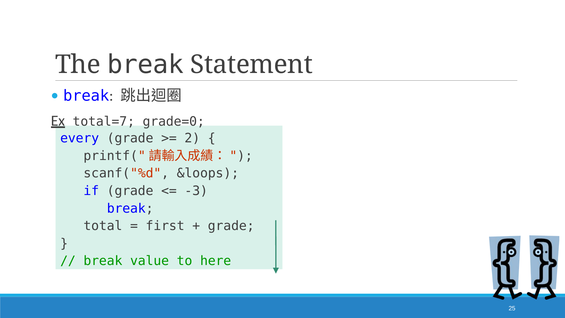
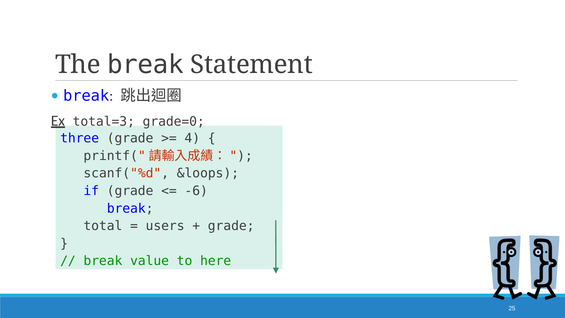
total=7: total=7 -> total=3 (104, 121)
every: every -> three (80, 138)
2: 2 -> 4 (192, 138)
-3: -3 -> -6 (196, 191)
first: first -> users (165, 226)
